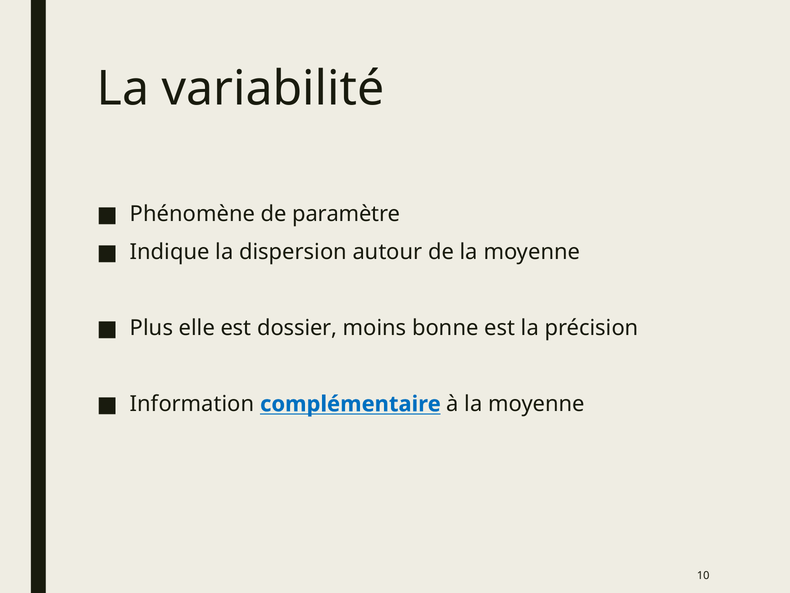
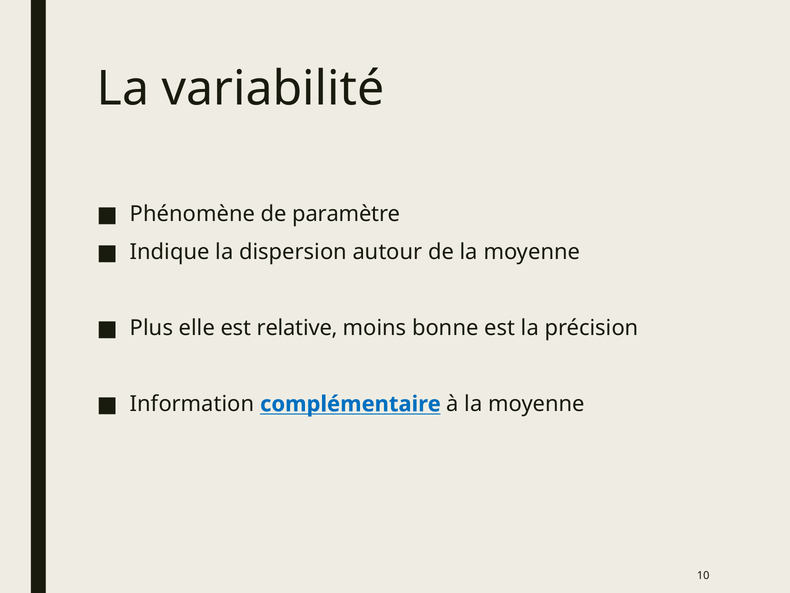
dossier: dossier -> relative (297, 328)
